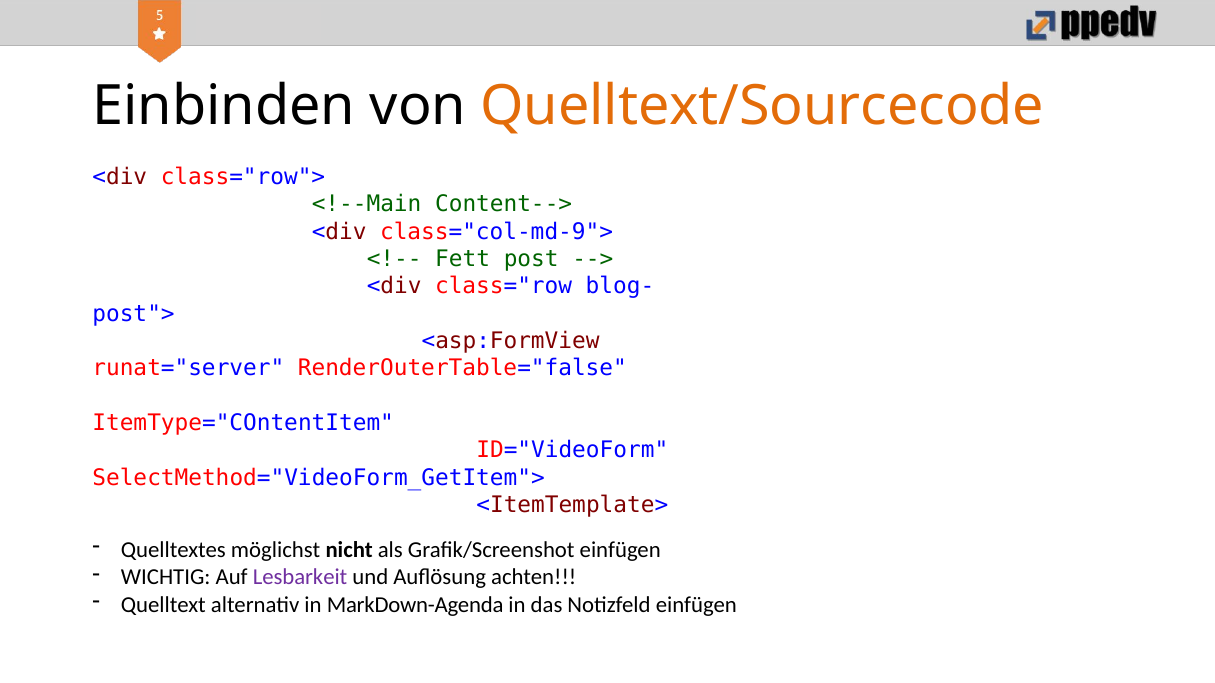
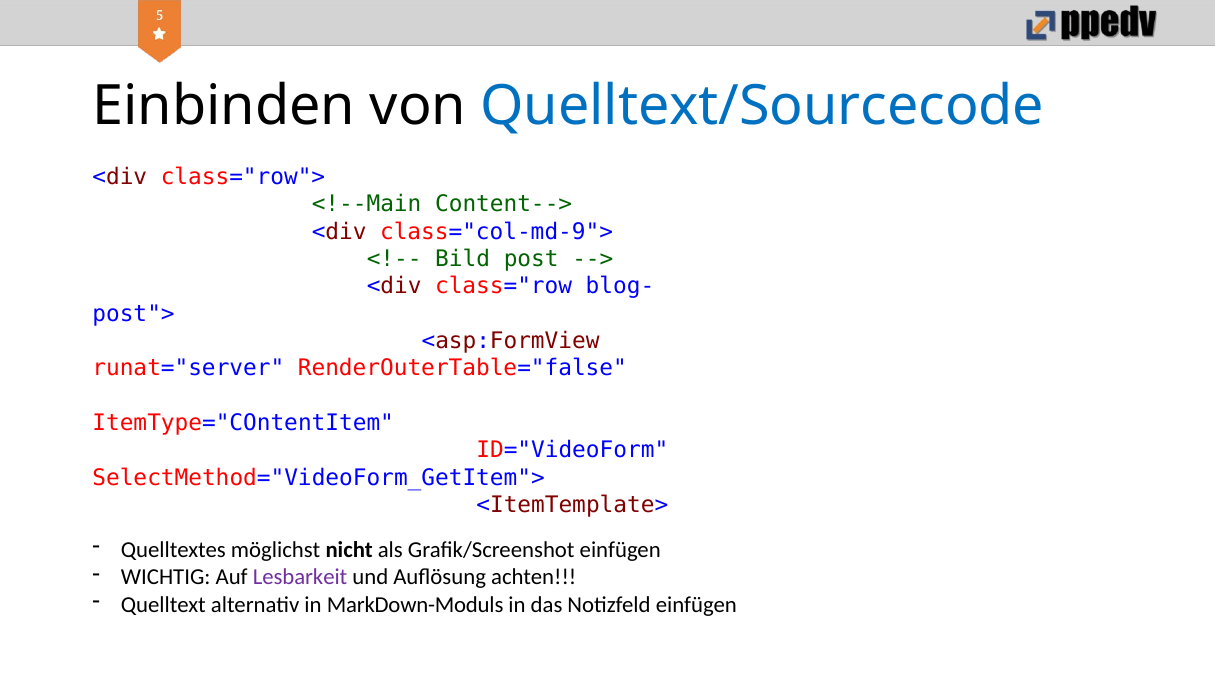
Quelltext/Sourcecode colour: orange -> blue (762, 107)
Fett: Fett -> Bild (463, 259)
MarkDown-Agenda: MarkDown-Agenda -> MarkDown-Moduls (415, 605)
